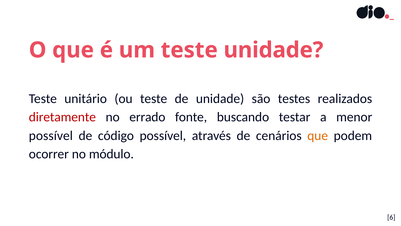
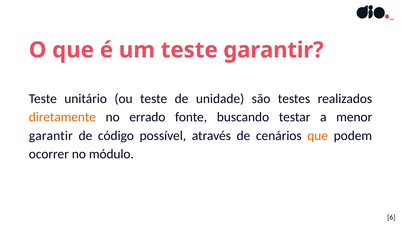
teste unidade: unidade -> garantir (273, 50)
diretamente colour: red -> orange (62, 117)
possível: possível -> garantir (51, 135)
